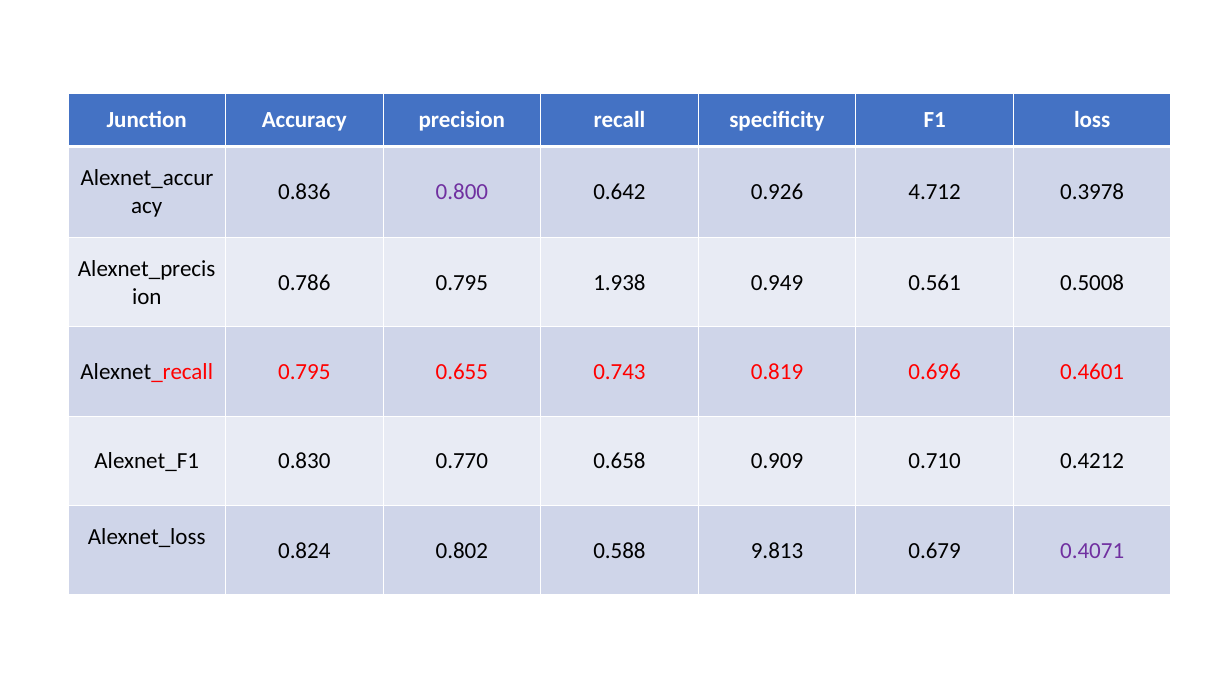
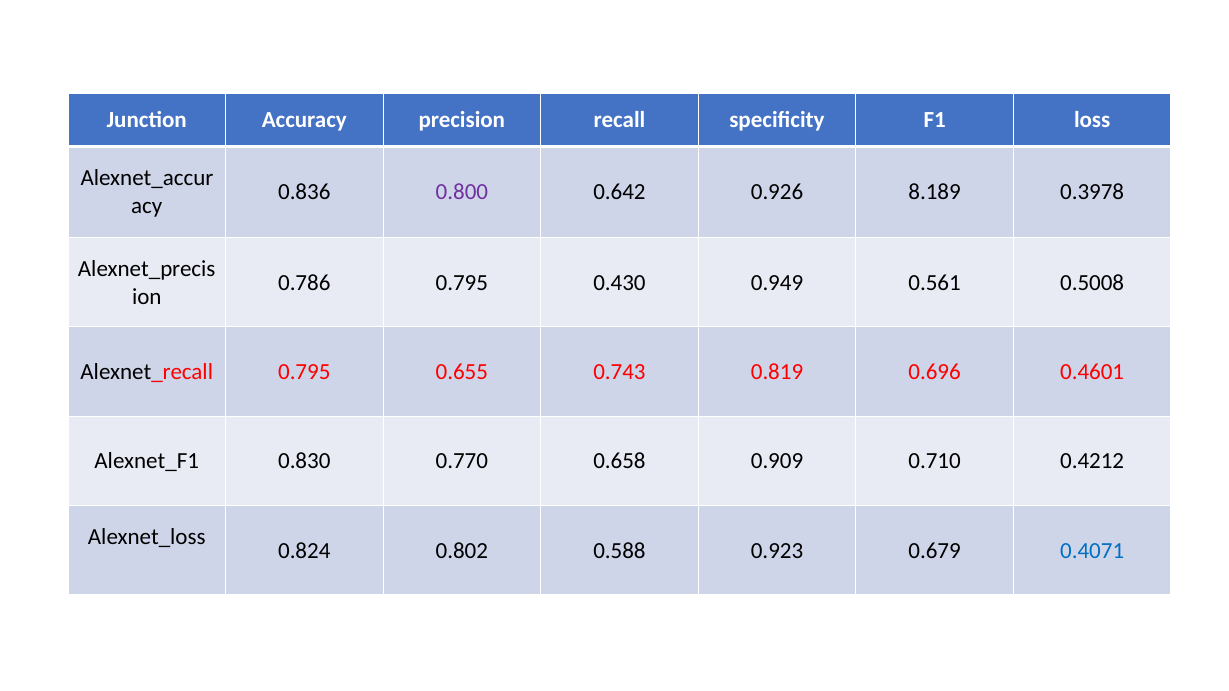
4.712: 4.712 -> 8.189 (935, 192)
1.938: 1.938 -> 0.430 (619, 283)
9.813: 9.813 -> 0.923 (777, 551)
0.4071 colour: purple -> blue (1092, 551)
